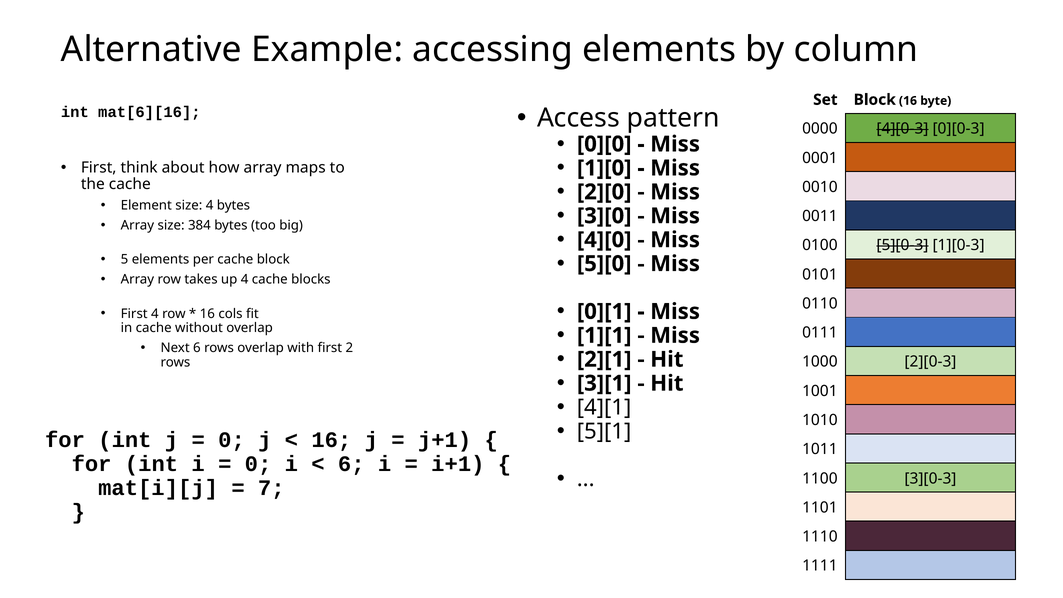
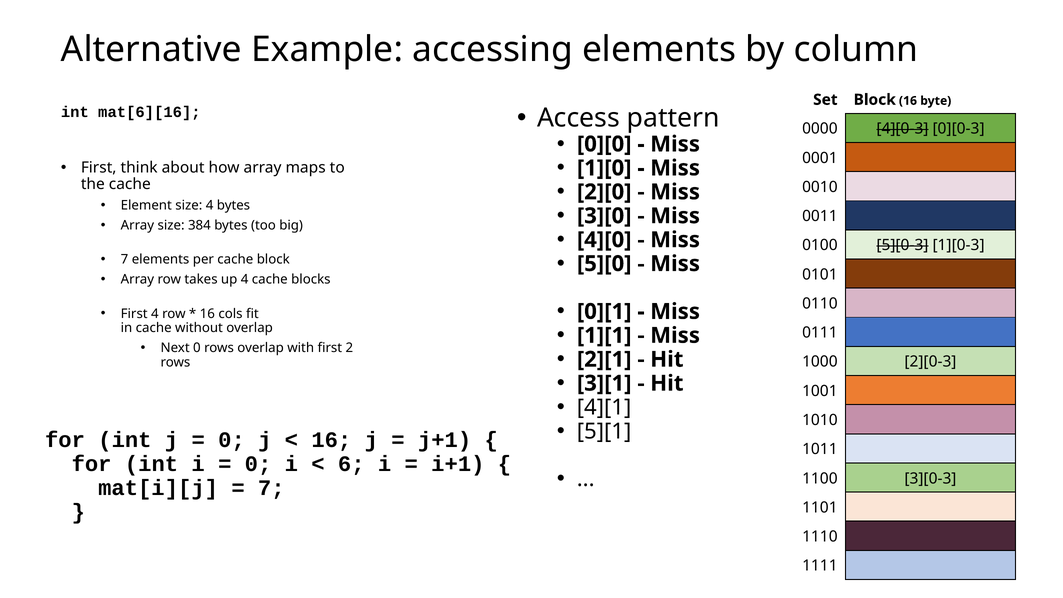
5: 5 -> 7 (125, 260)
Next 6: 6 -> 0 (197, 348)
